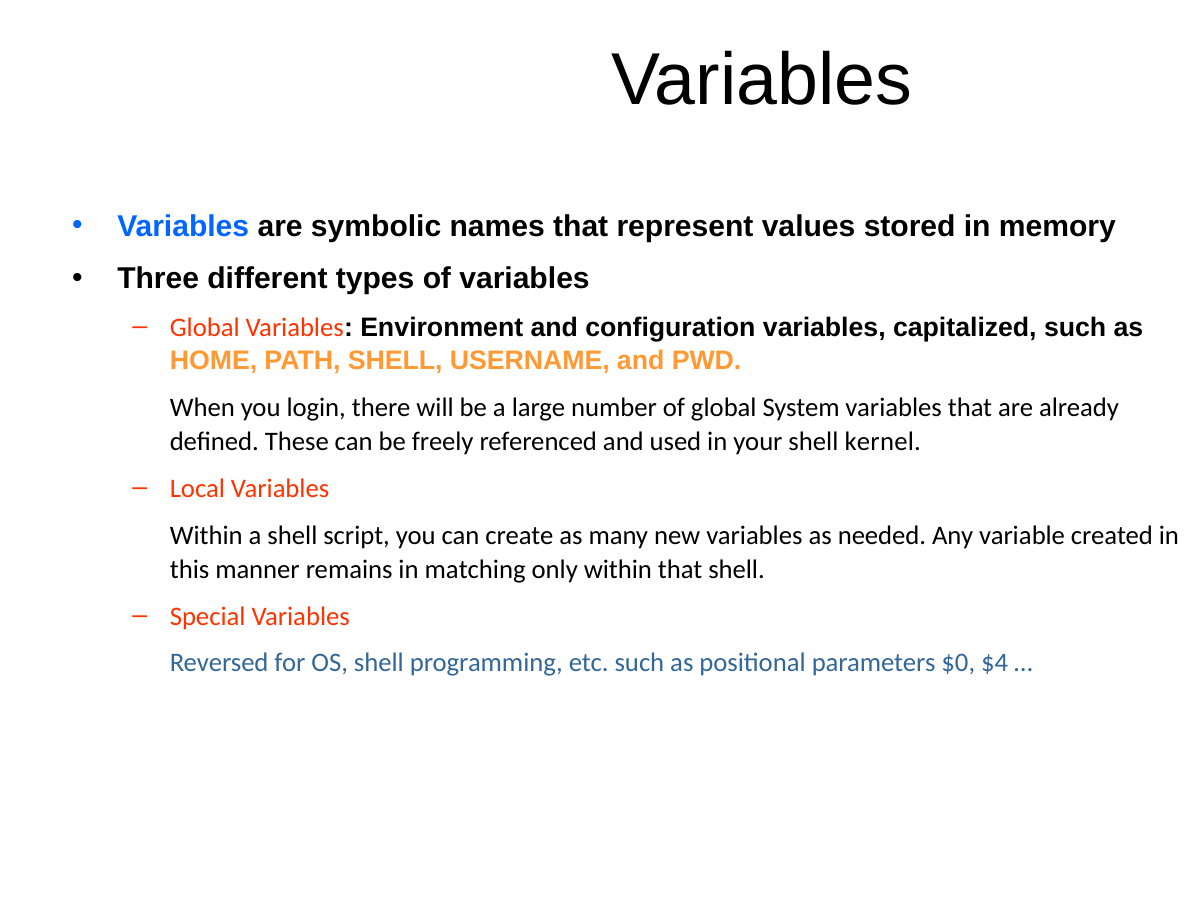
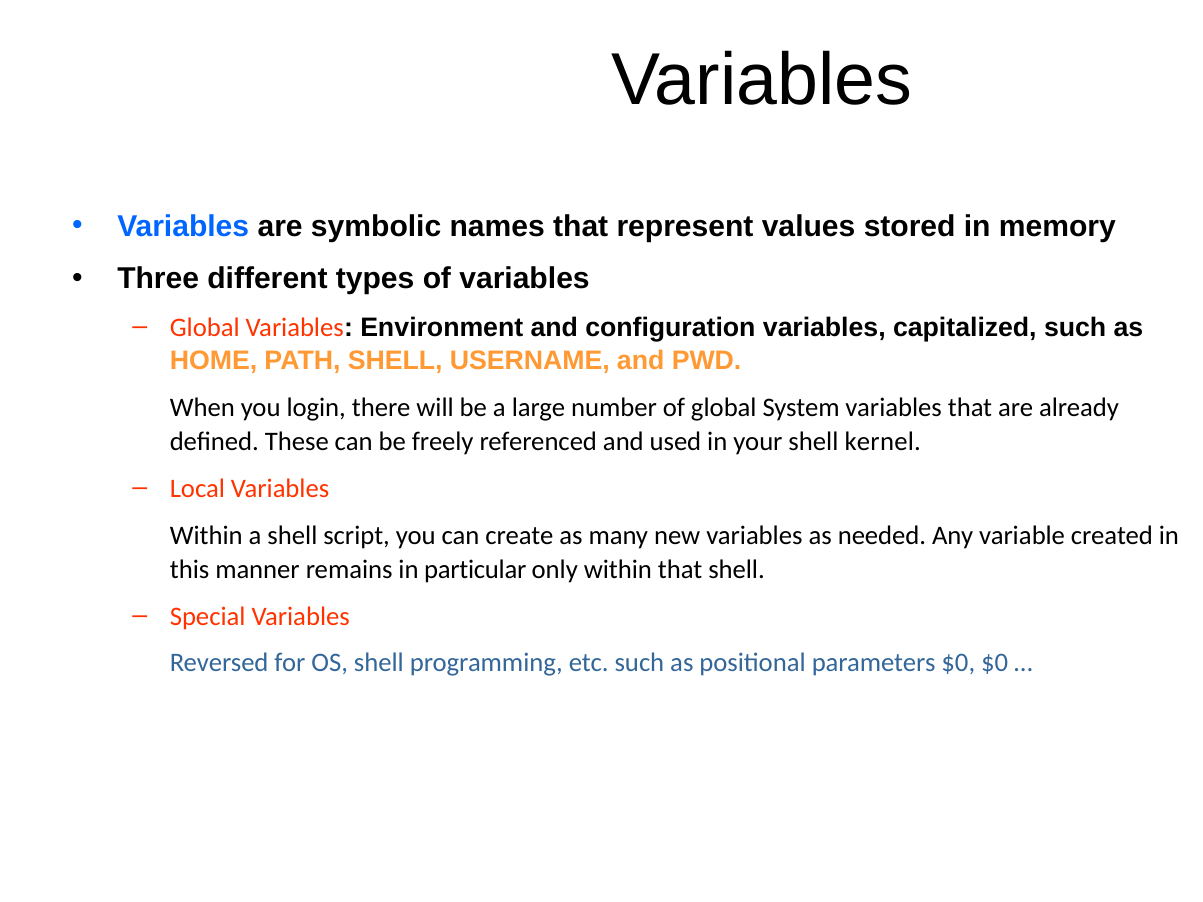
matching: matching -> particular (475, 569)
$0 $4: $4 -> $0 (995, 663)
